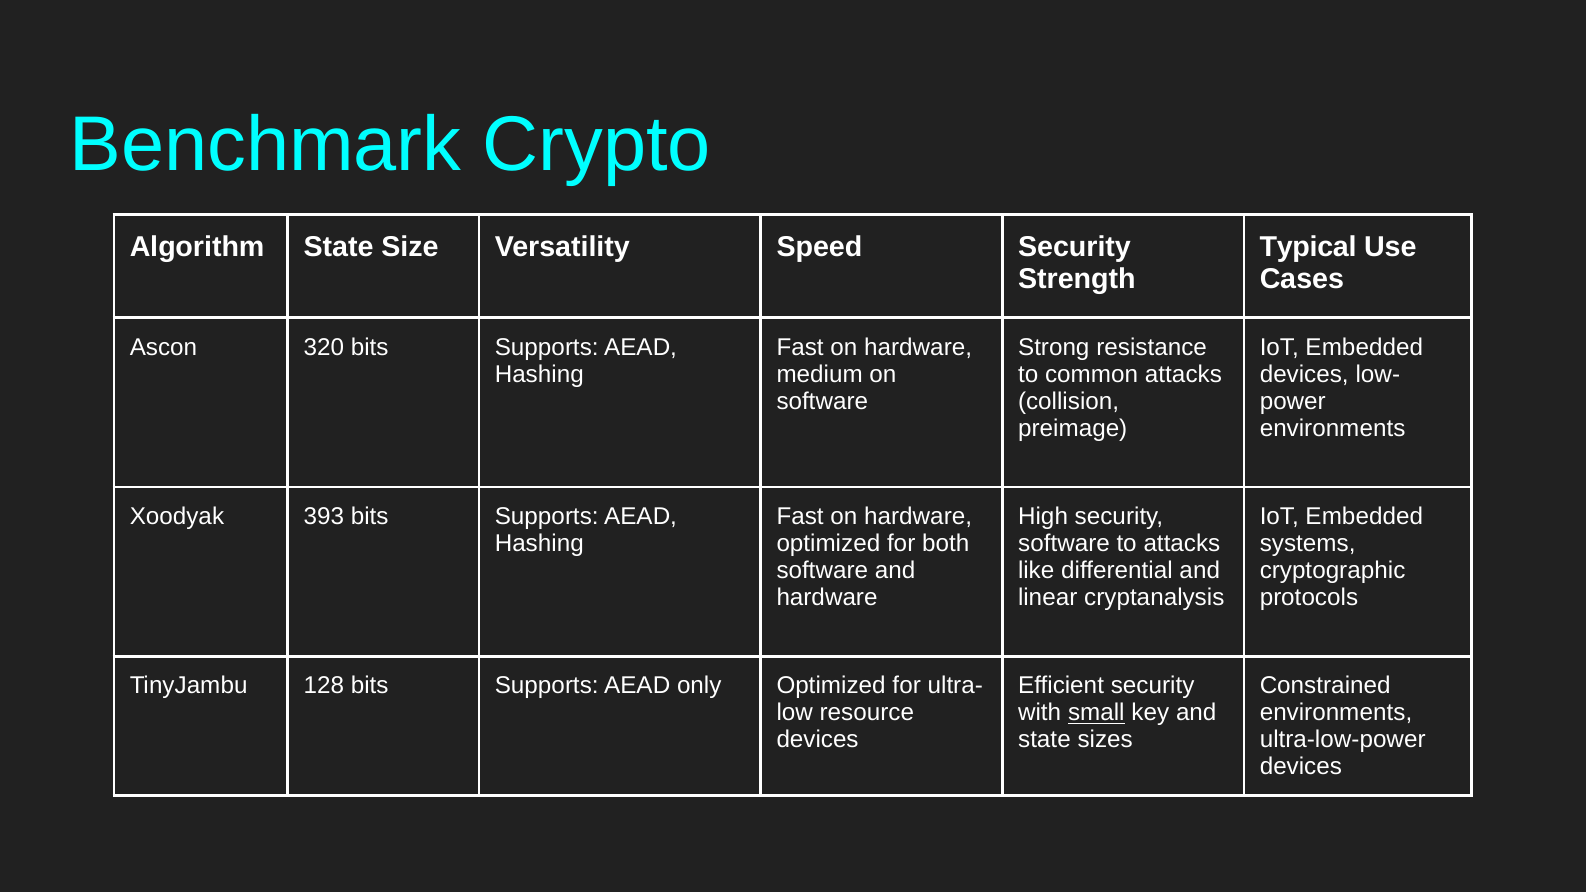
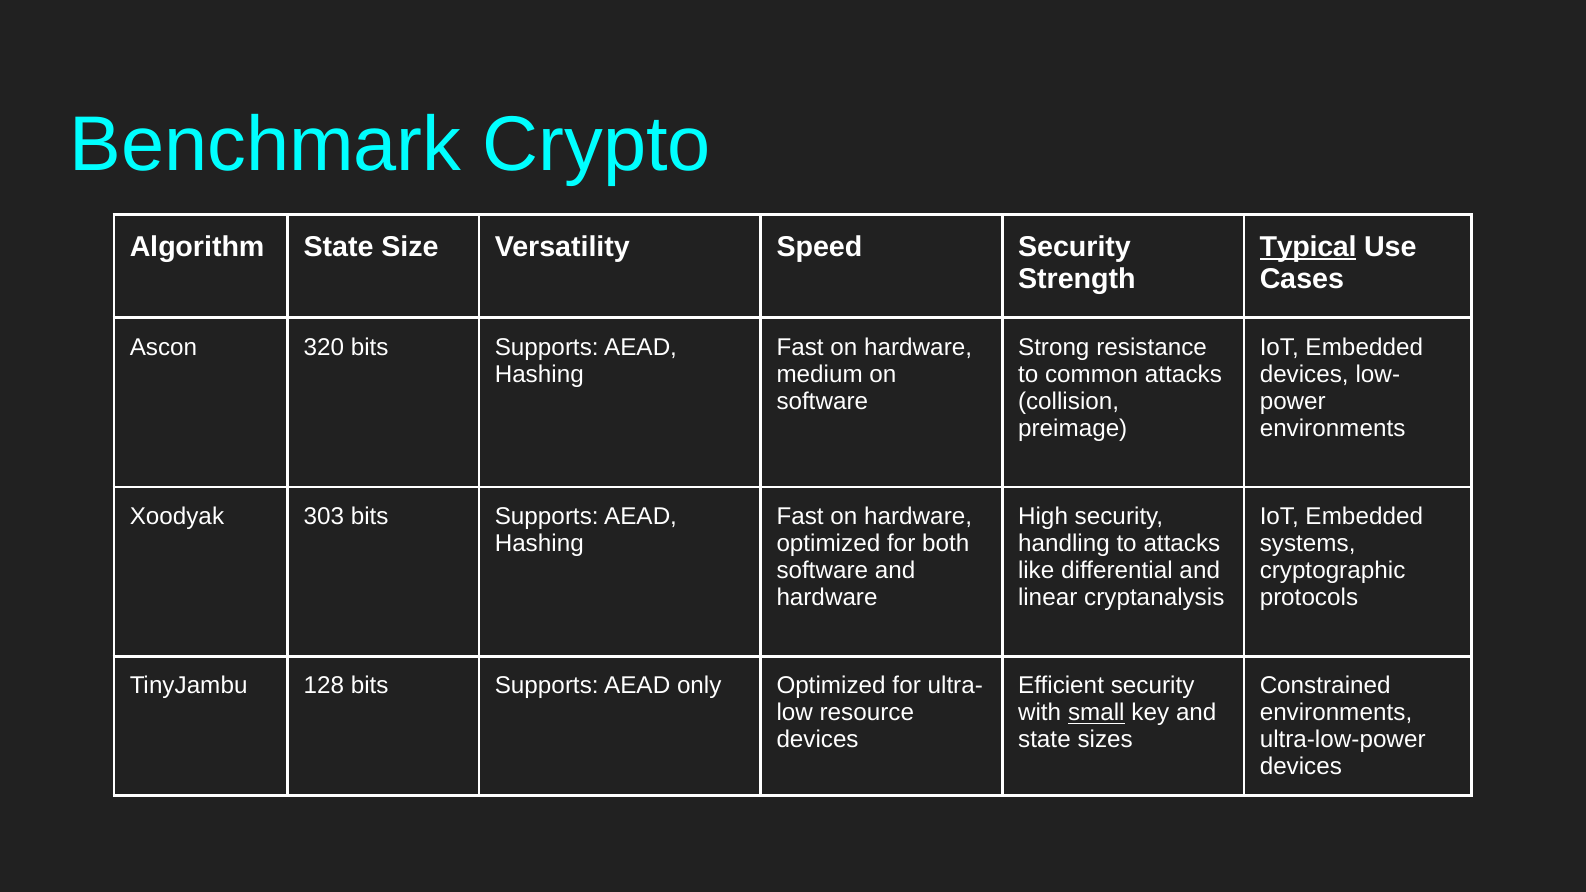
Typical underline: none -> present (1308, 247)
393: 393 -> 303 (324, 517)
software: software -> handling (1064, 544)
